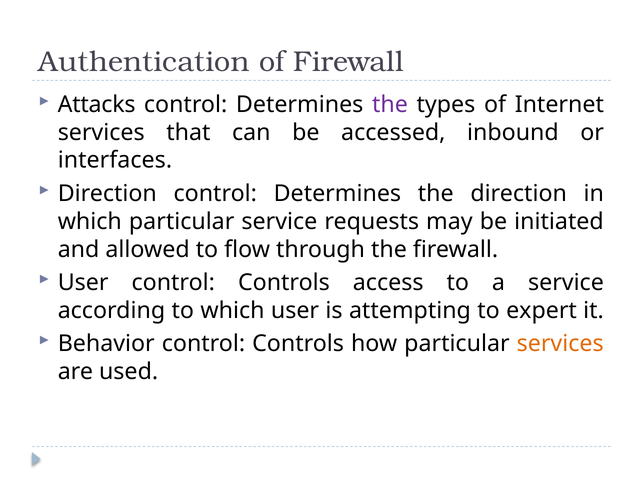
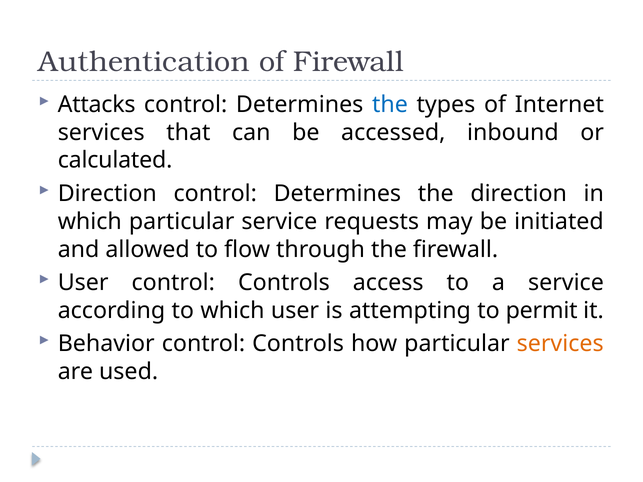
the colour: purple -> blue (390, 105)
interfaces: interfaces -> calculated (115, 160)
expert: expert -> permit (542, 311)
